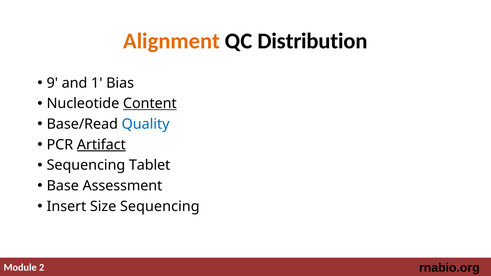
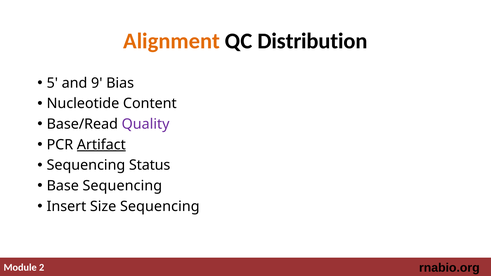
9: 9 -> 5 (52, 83)
1: 1 -> 9 (97, 83)
Content underline: present -> none (150, 104)
Quality colour: blue -> purple (146, 124)
Tablet: Tablet -> Status (150, 165)
Base Assessment: Assessment -> Sequencing (122, 186)
